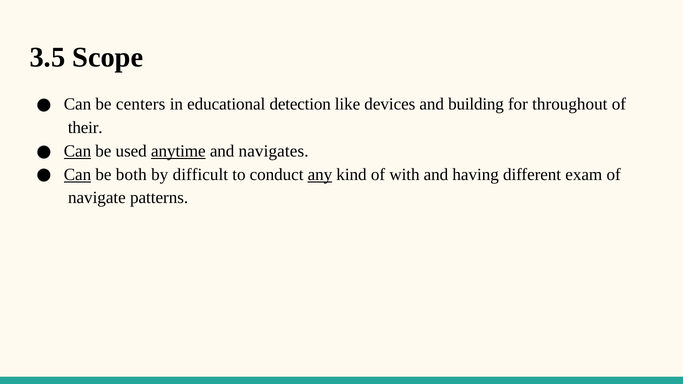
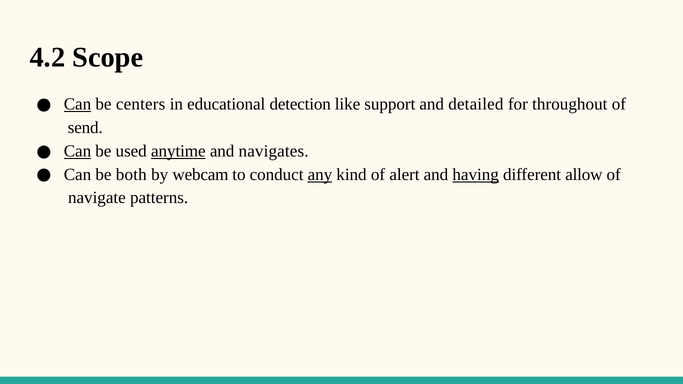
3.5: 3.5 -> 4.2 (47, 58)
Can underline: none -> present (77, 104)
devices: devices -> support (390, 104)
building: building -> detailed (476, 104)
their: their -> send (85, 128)
Can underline: present -> none (77, 175)
difficult: difficult -> webcam (200, 175)
with: with -> alert (404, 175)
having underline: none -> present (476, 175)
exam: exam -> allow (584, 175)
